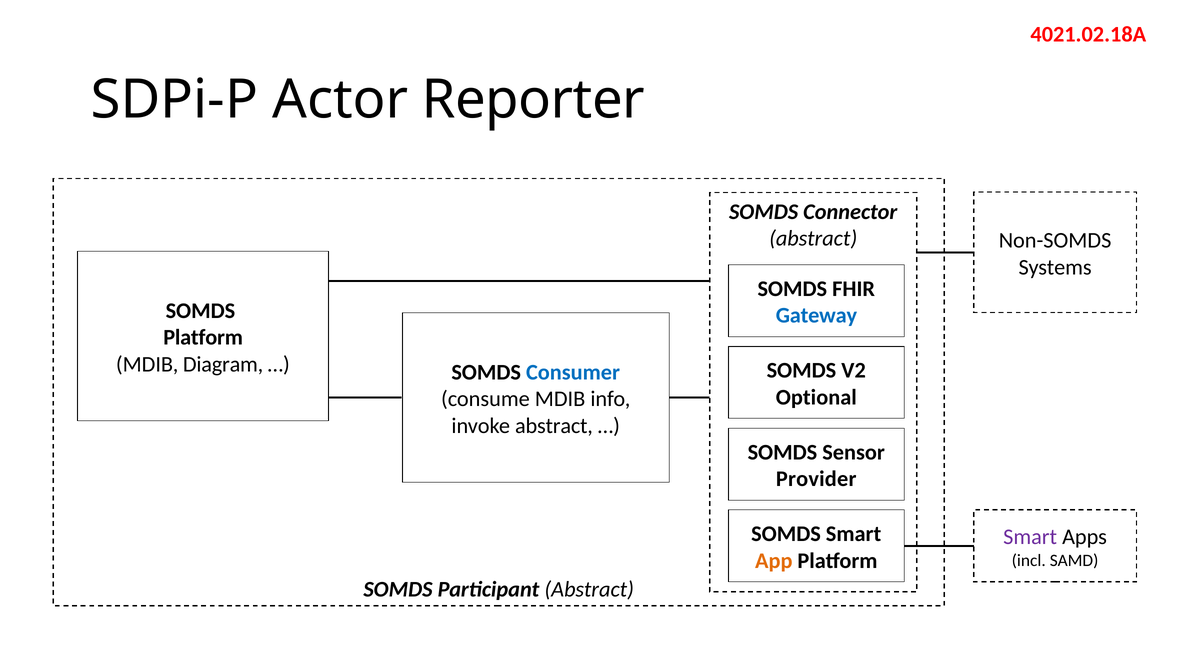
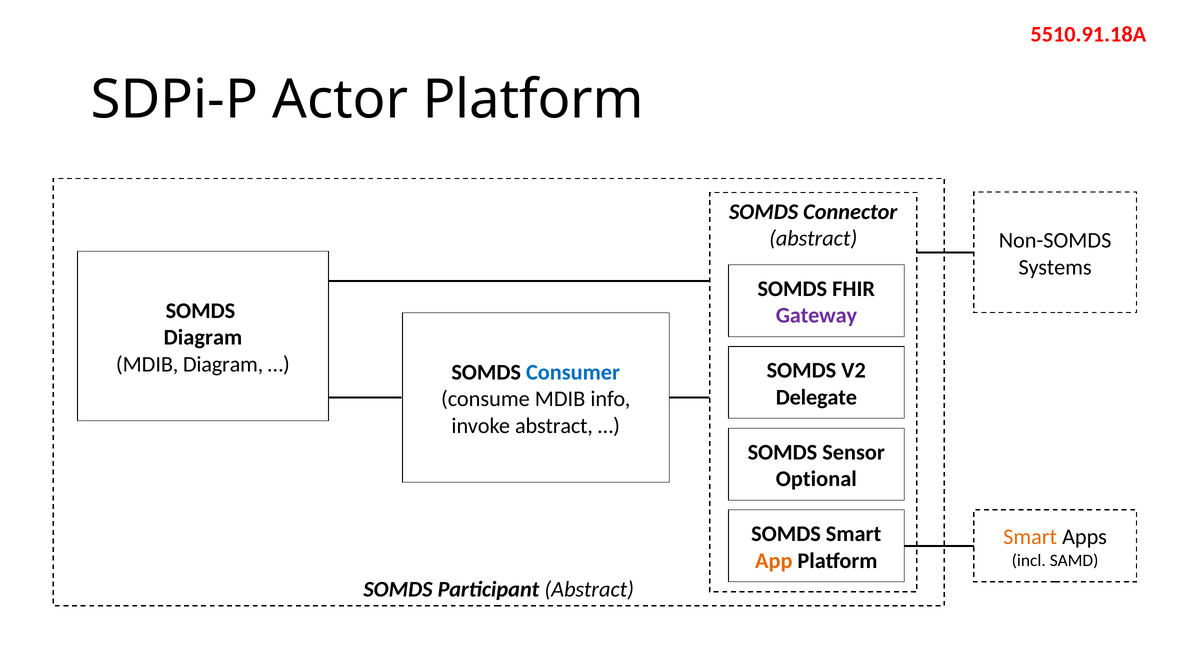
4021.02.18A: 4021.02.18A -> 5510.91.18A (1088, 34)
Actor Reporter: Reporter -> Platform (533, 100)
Gateway colour: blue -> purple (816, 316)
Platform: Platform -> Diagram (203, 338)
Optional: Optional -> Delegate (816, 398)
Provider: Provider -> Optional (816, 479)
Smart colour: purple -> orange (1030, 537)
